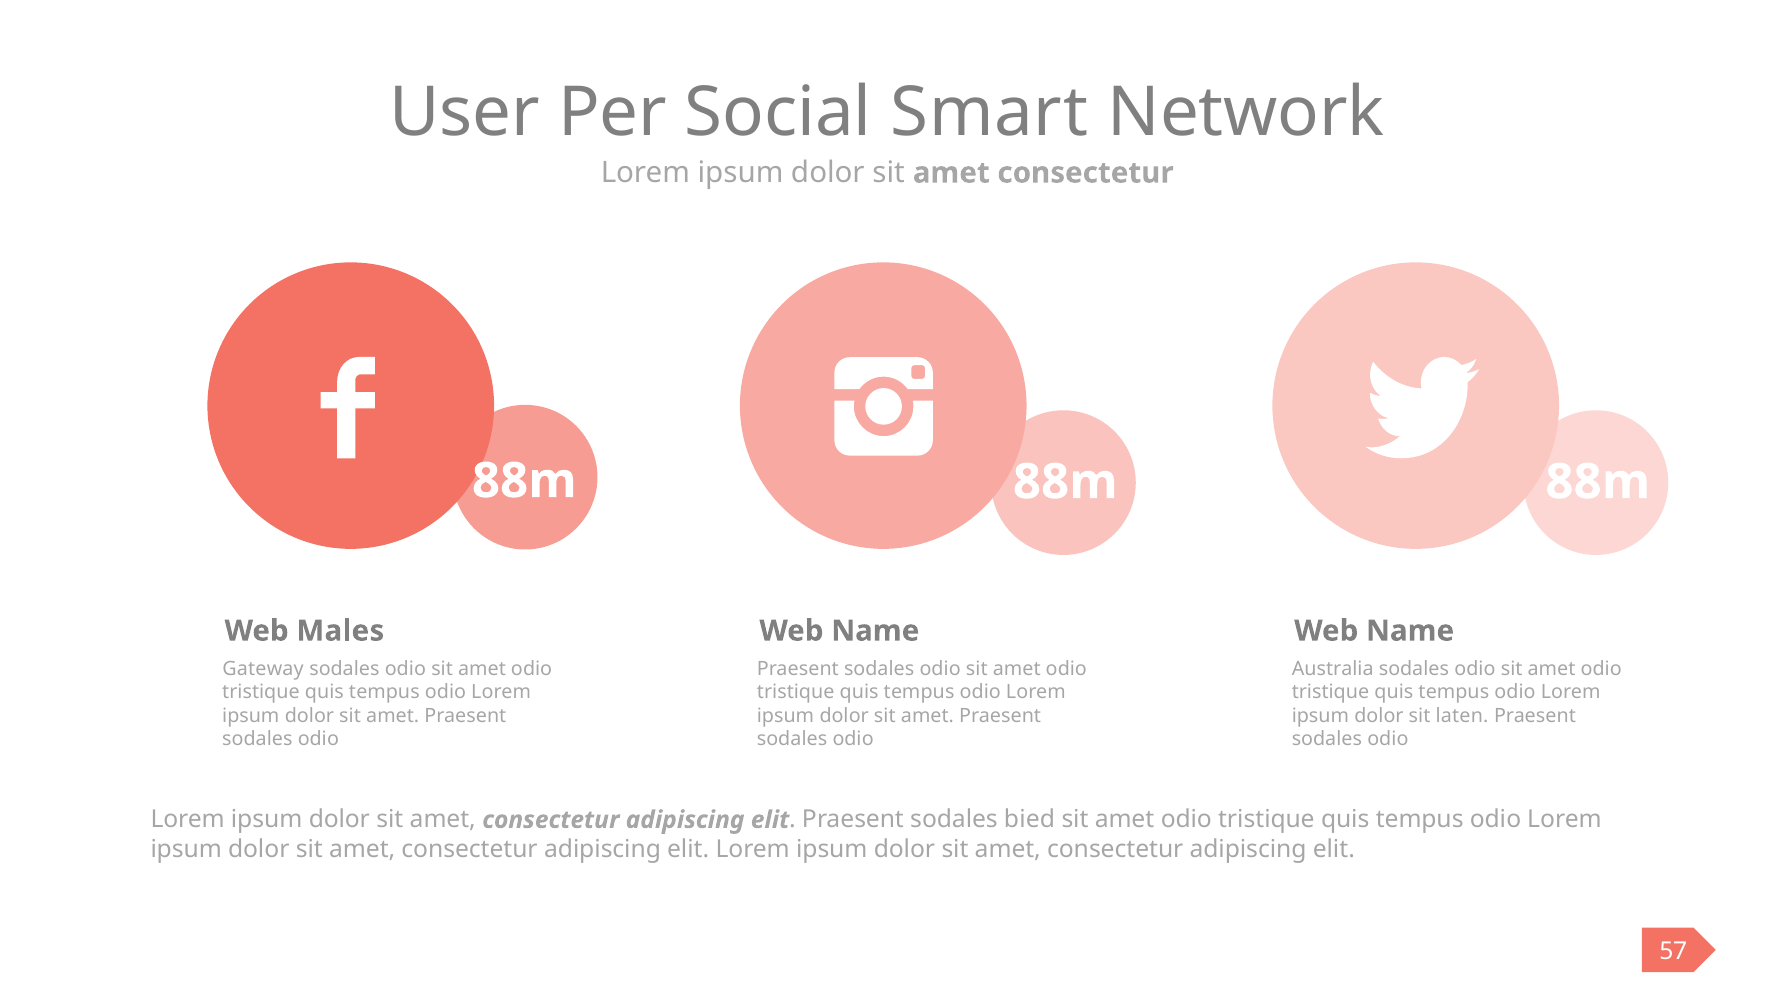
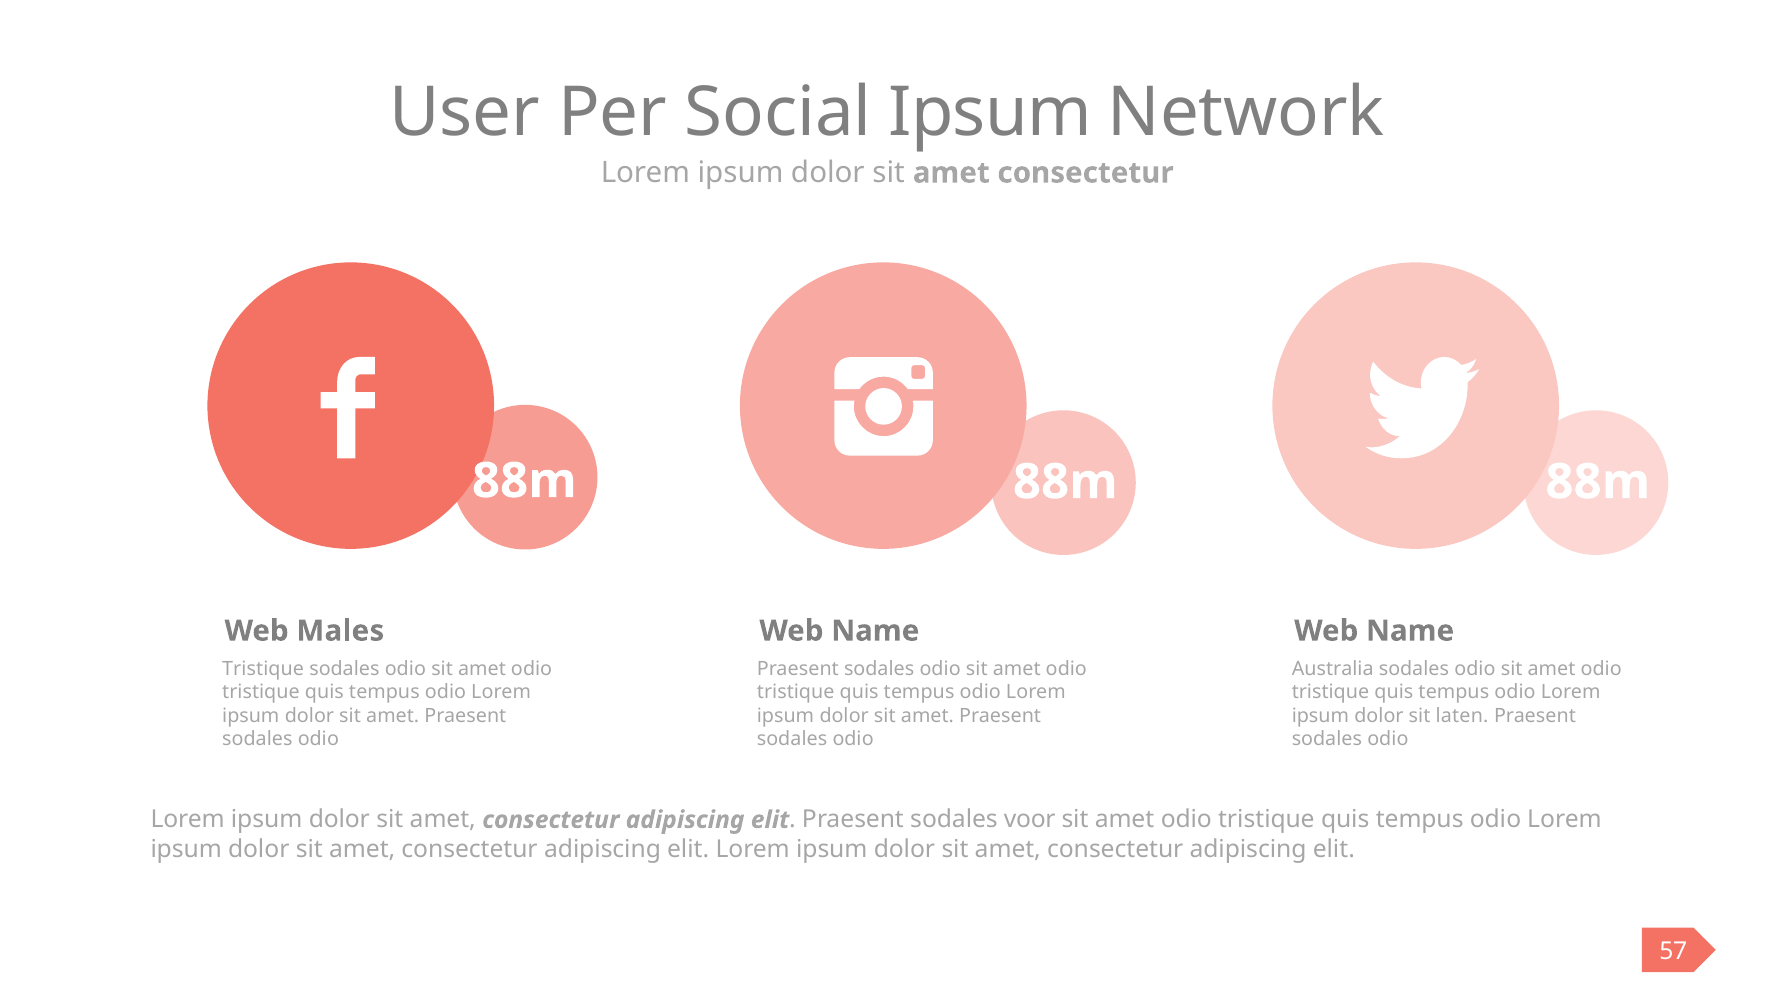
Social Smart: Smart -> Ipsum (990, 113)
Gateway: Gateway -> Tristique (263, 669)
bied: bied -> voor (1030, 820)
